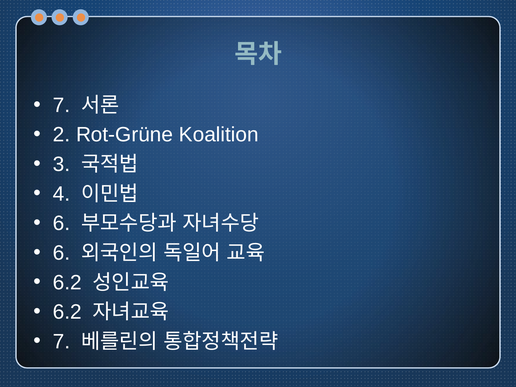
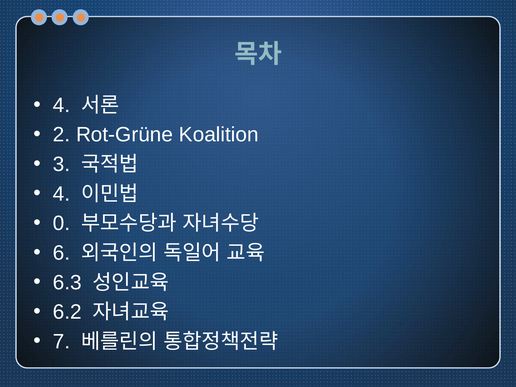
7: 7 -> 4 (62, 105)
6: 6 -> 0 (62, 223)
6.2: 6.2 -> 6.3 (67, 282)
